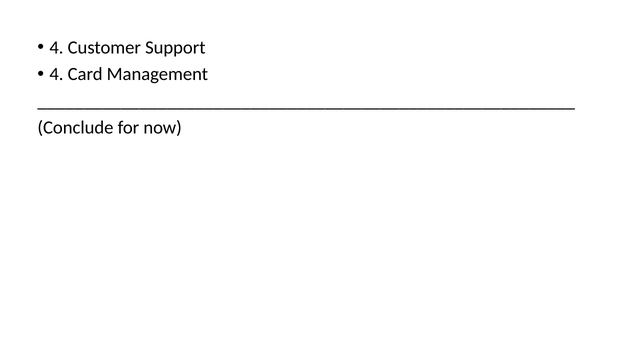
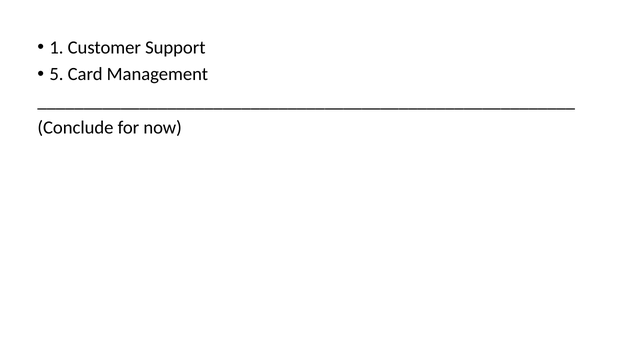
4: 4 -> 1 (56, 47)
4: 4 -> 5 (56, 74)
